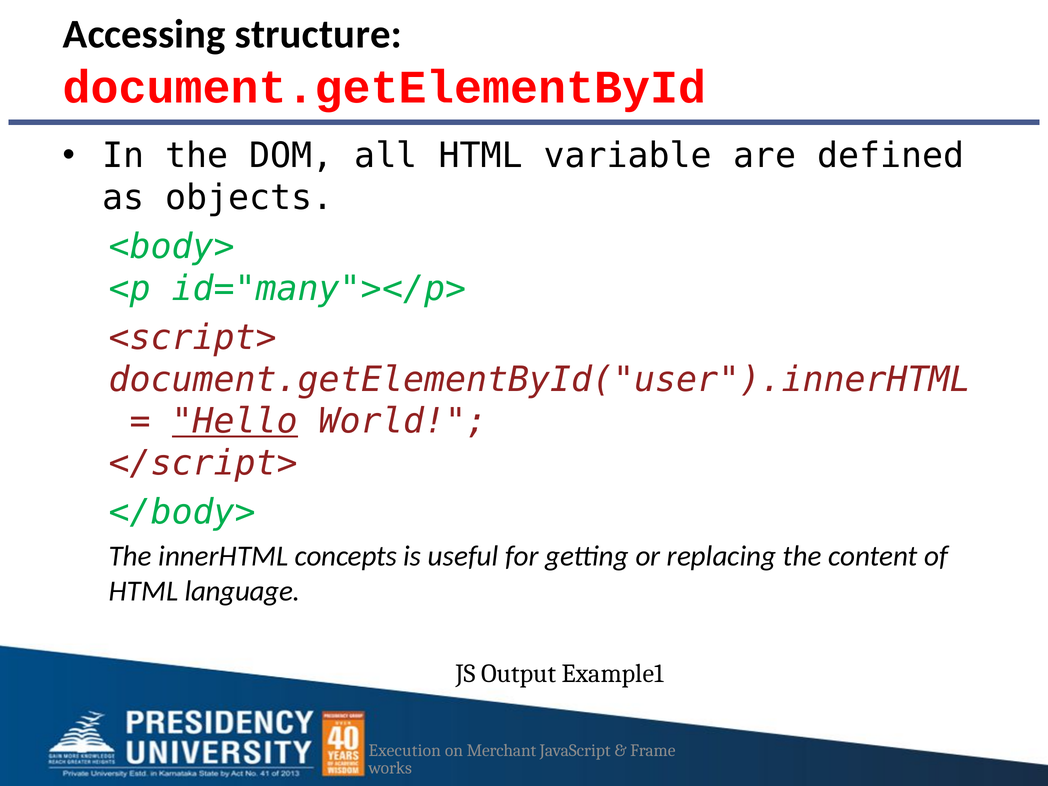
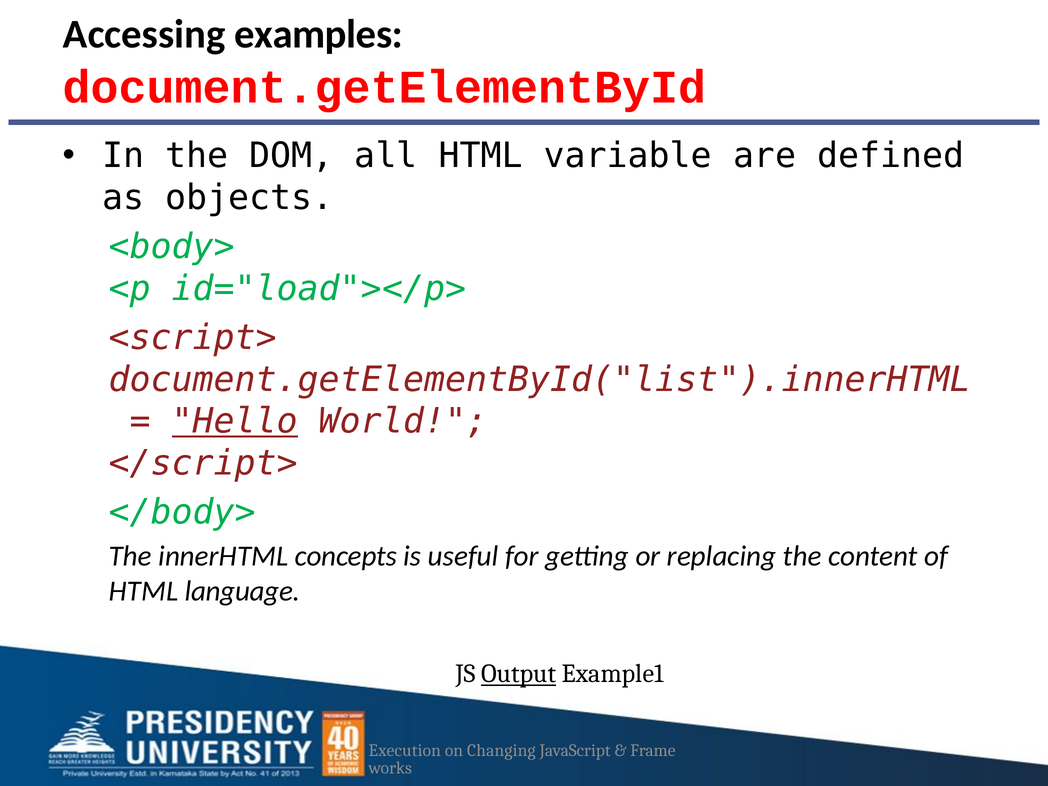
structure: structure -> examples (319, 34)
id="many"></p>: id="many"></p> -> id="load"></p> (319, 289)
document.getElementById("user").innerHTML: document.getElementById("user").innerHTML -> document.getElementById("list").innerHTML (540, 379)
Output underline: none -> present (519, 674)
Merchant: Merchant -> Changing (501, 751)
